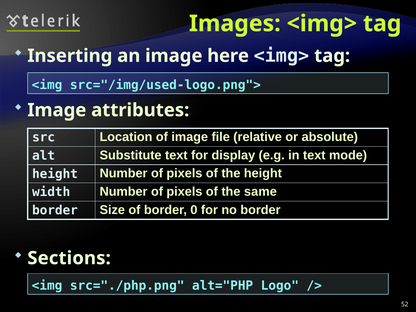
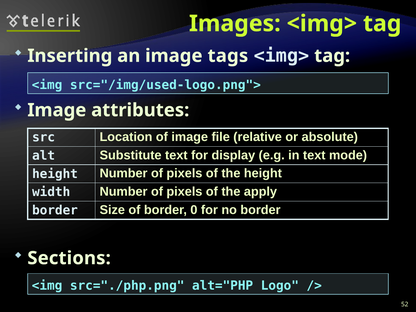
here: here -> tags (228, 56)
same: same -> apply (260, 192)
